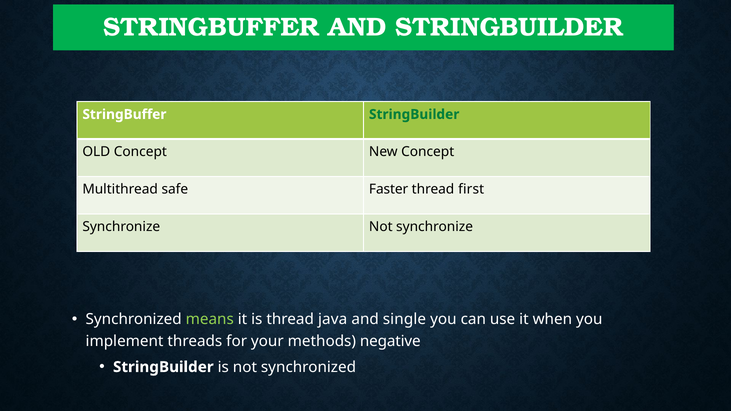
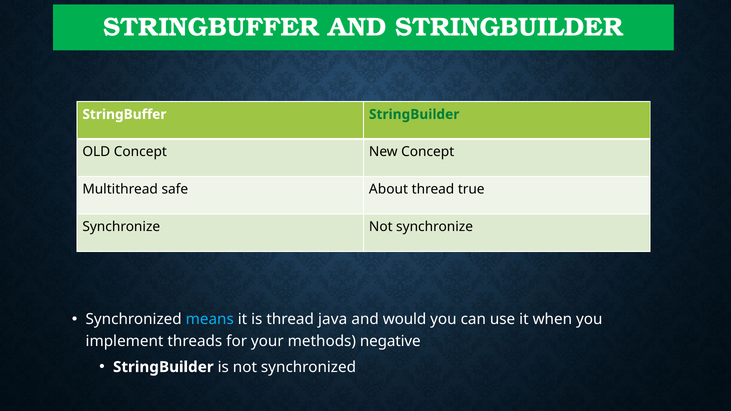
Faster: Faster -> About (389, 189)
first: first -> true (471, 189)
means colour: light green -> light blue (210, 320)
single: single -> would (405, 320)
